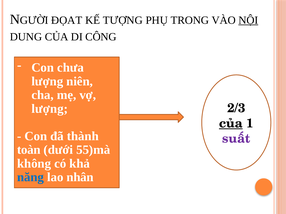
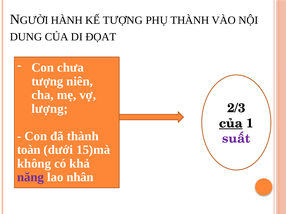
ĐỌAT: ĐỌAT -> HÀNH (67, 20)
PHỤ TRONG: TRONG -> THÀNH (190, 20)
NỘI underline: present -> none (248, 20)
CÔNG: CÔNG -> ĐỌAT (101, 37)
lượng: lượng -> tượng (47, 81)
55)mà: 55)mà -> 15)mà (93, 150)
năng colour: blue -> purple (31, 178)
